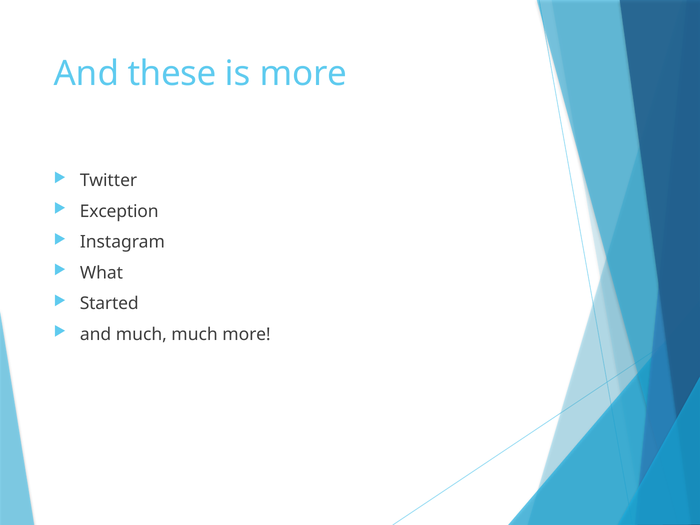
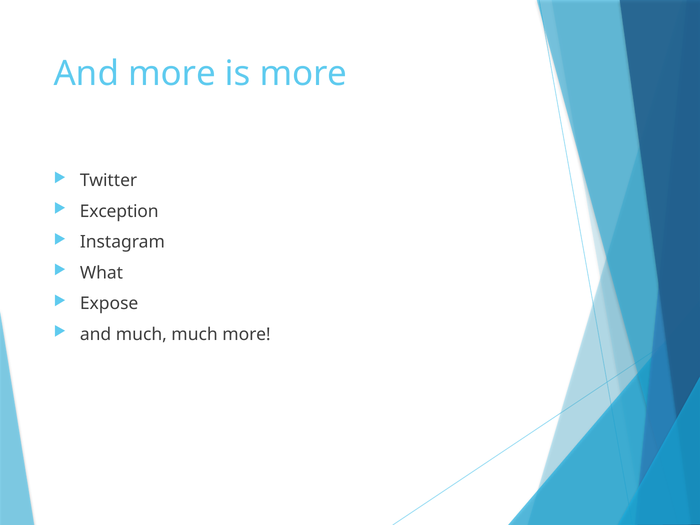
And these: these -> more (172, 74)
Started: Started -> Expose (109, 304)
